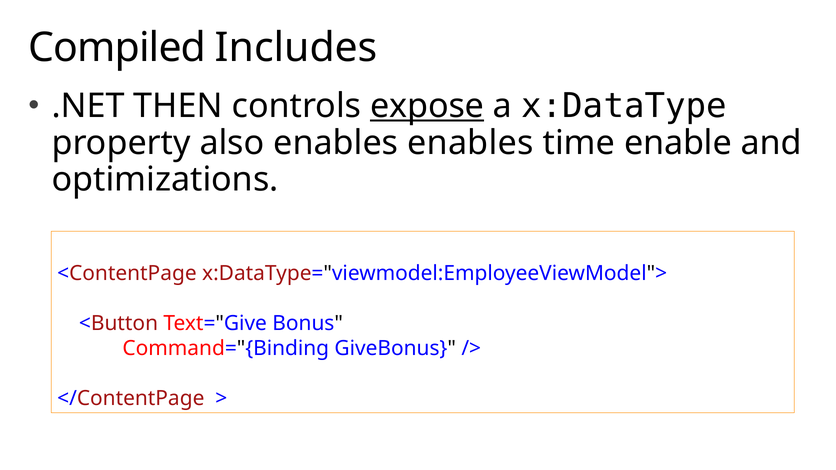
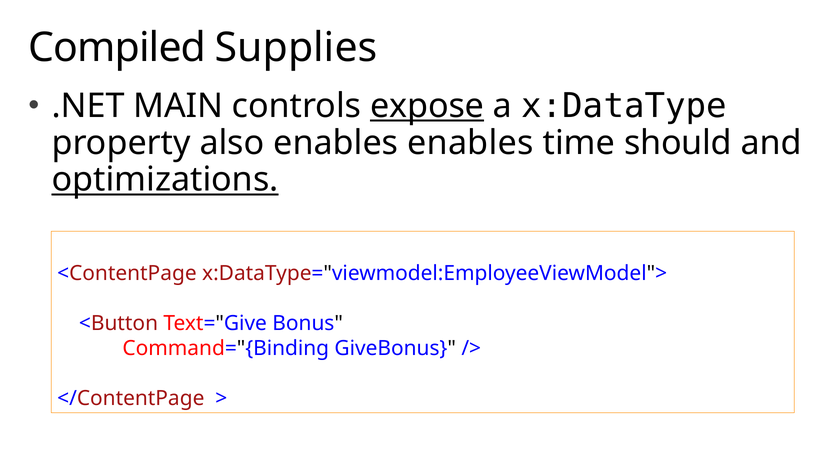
Includes: Includes -> Supplies (296, 48)
THEN: THEN -> MAIN (178, 106)
enable: enable -> should (678, 143)
optimizations underline: none -> present (165, 180)
